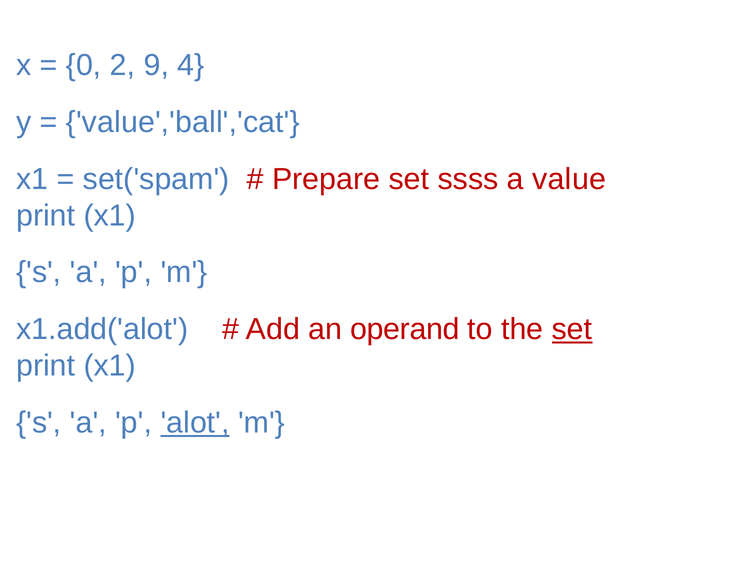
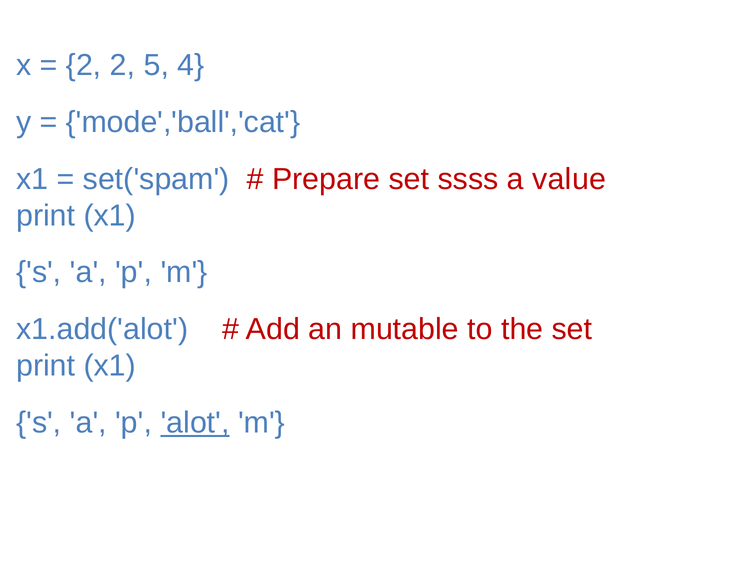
0: 0 -> 2 (84, 65)
9: 9 -> 5 (156, 65)
value','ball','cat: value','ball','cat -> mode','ball','cat (183, 122)
operand: operand -> mutable (405, 330)
set underline: present -> none (572, 330)
